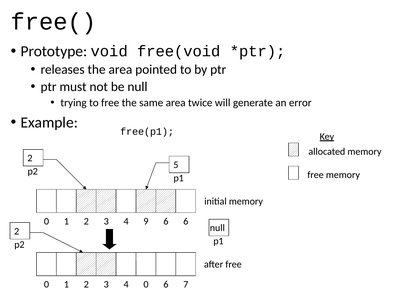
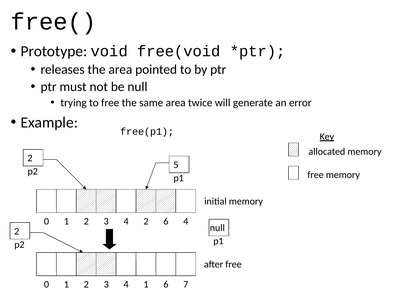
4 9: 9 -> 2 (146, 221)
6 6: 6 -> 4 (186, 221)
4 0: 0 -> 1 (146, 284)
